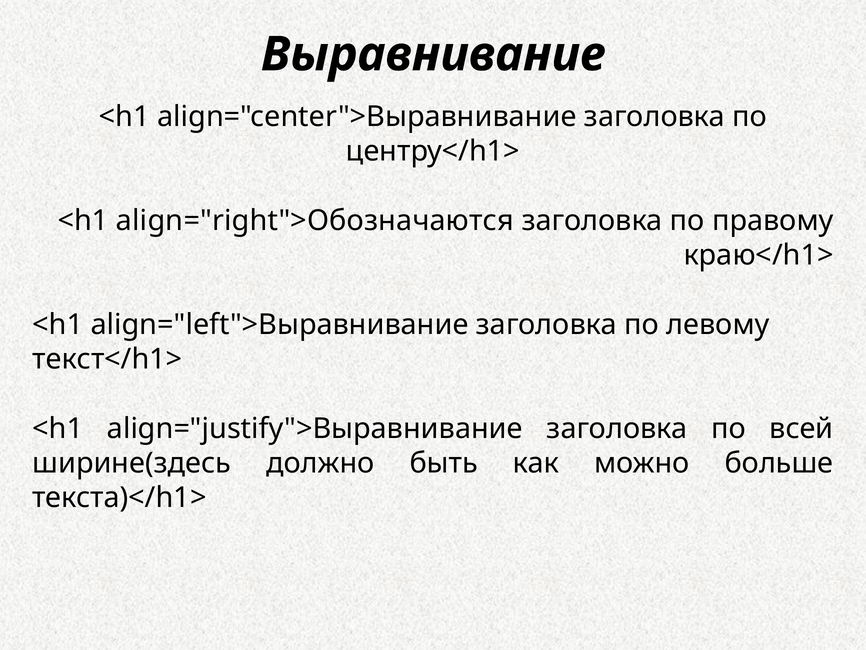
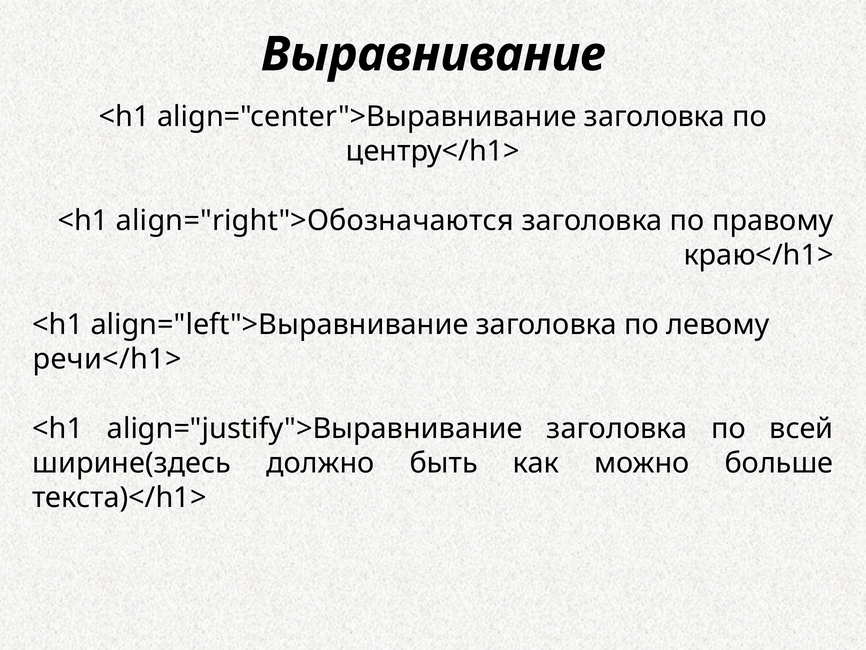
текст</h1>: текст</h1> -> речи</h1> (107, 359)
